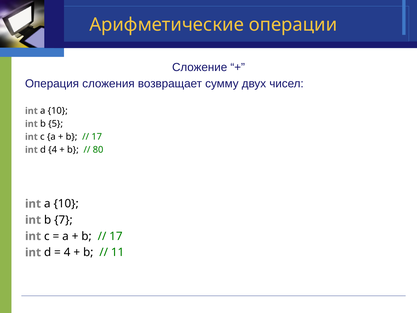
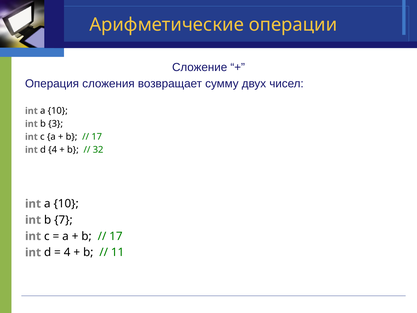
5: 5 -> 3 (56, 124)
80: 80 -> 32 (98, 150)
